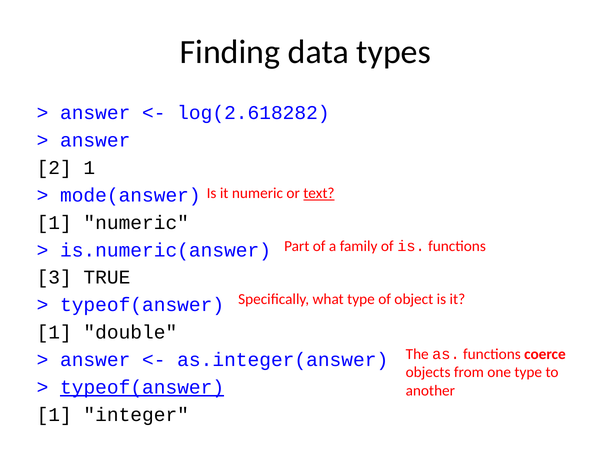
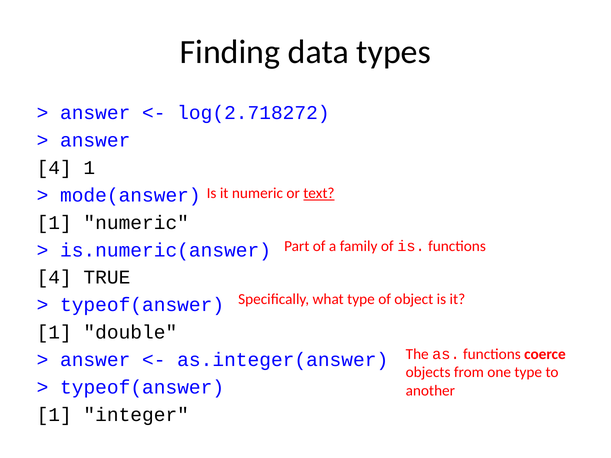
log(2.618282: log(2.618282 -> log(2.718272 (253, 113)
2: 2 -> 4 (54, 168)
3: 3 -> 4 (54, 278)
typeof(answer underline: present -> none (142, 388)
